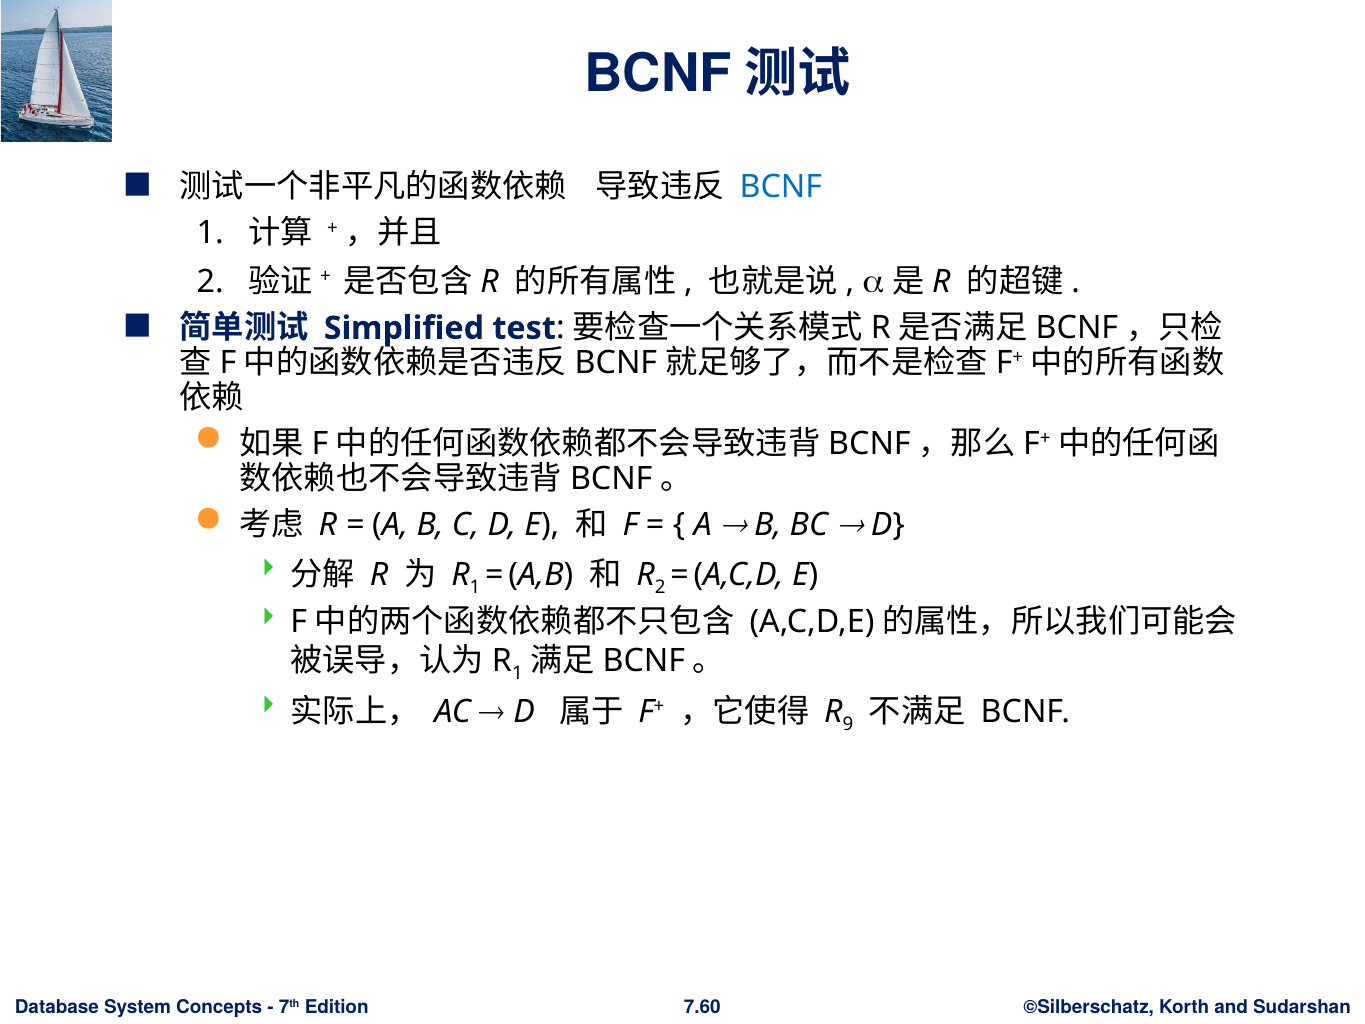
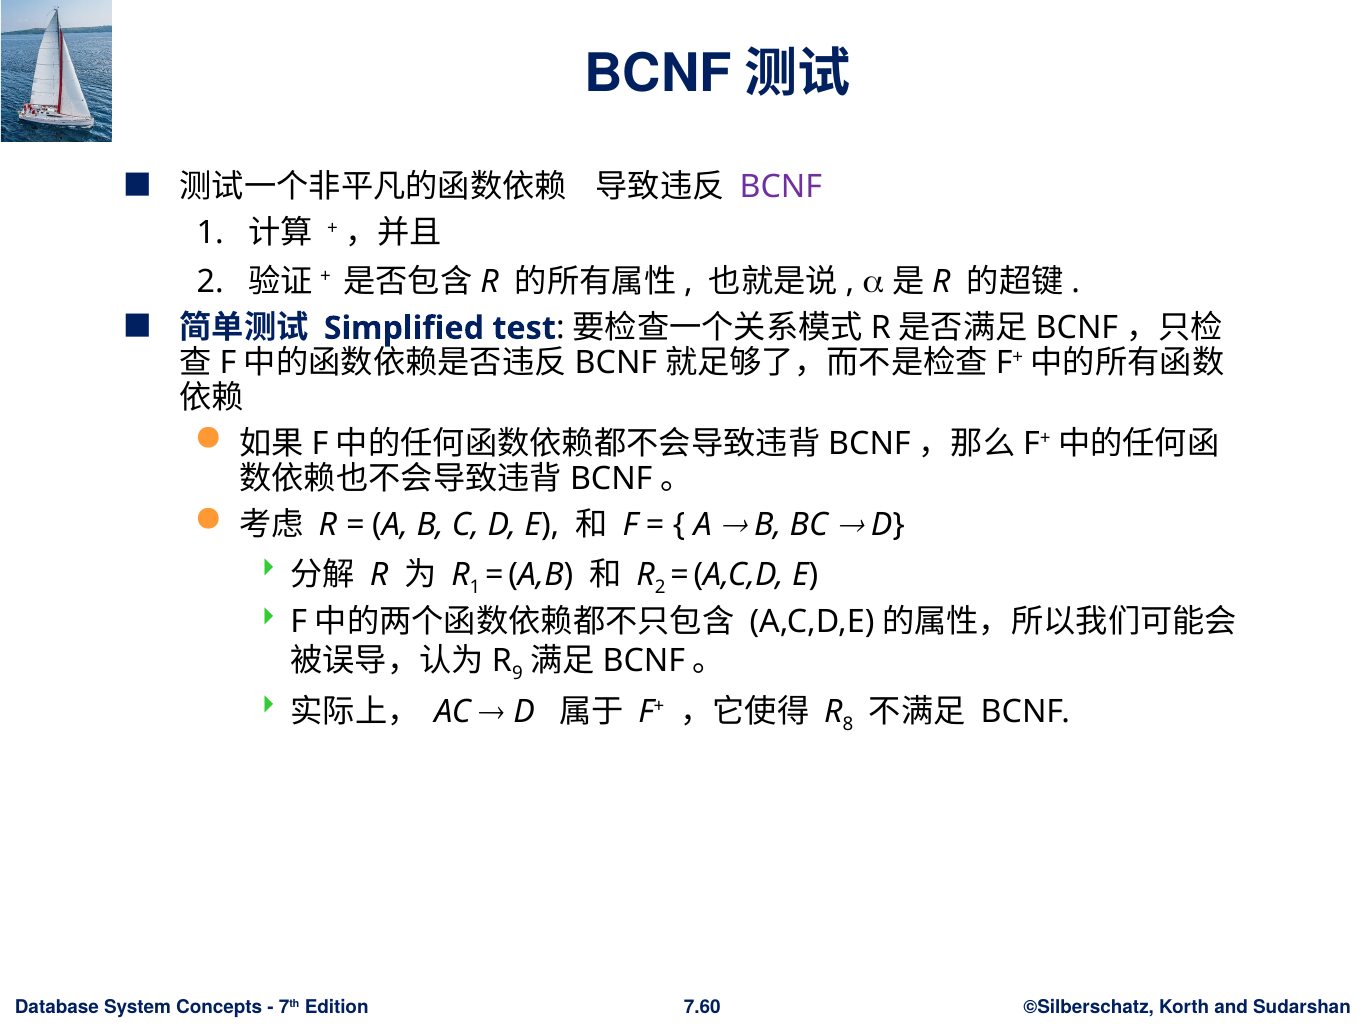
BCNF colour: blue -> purple (781, 187)
1: 1 -> 9 (517, 673)
9: 9 -> 8 (848, 724)
